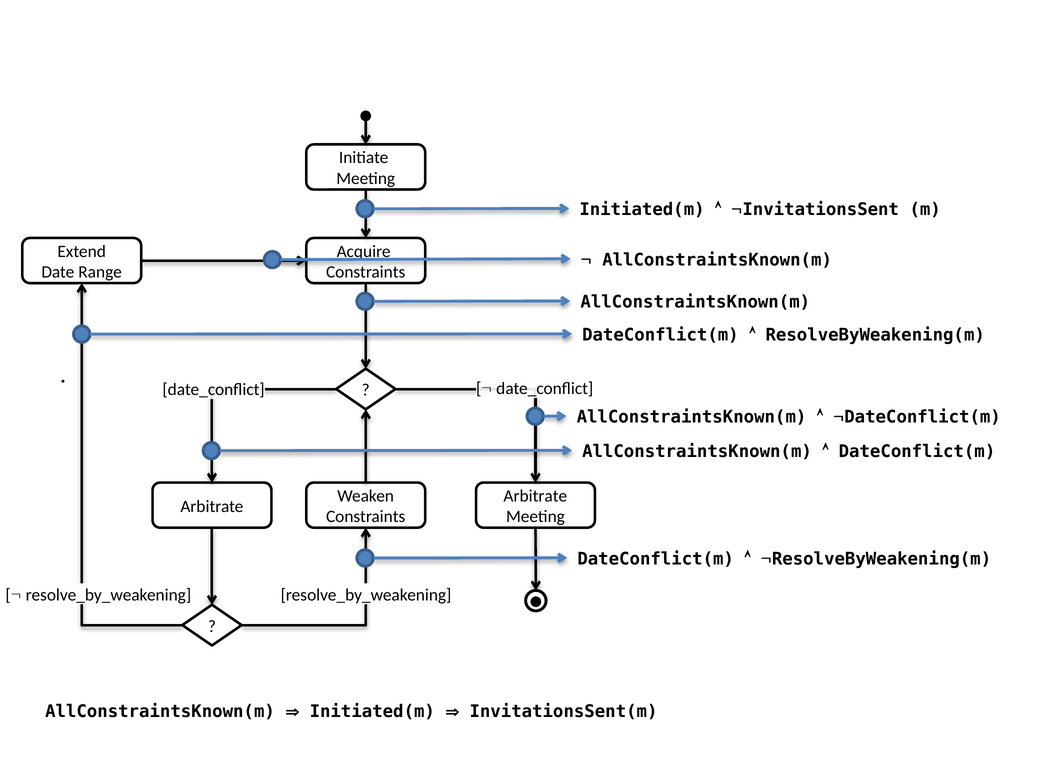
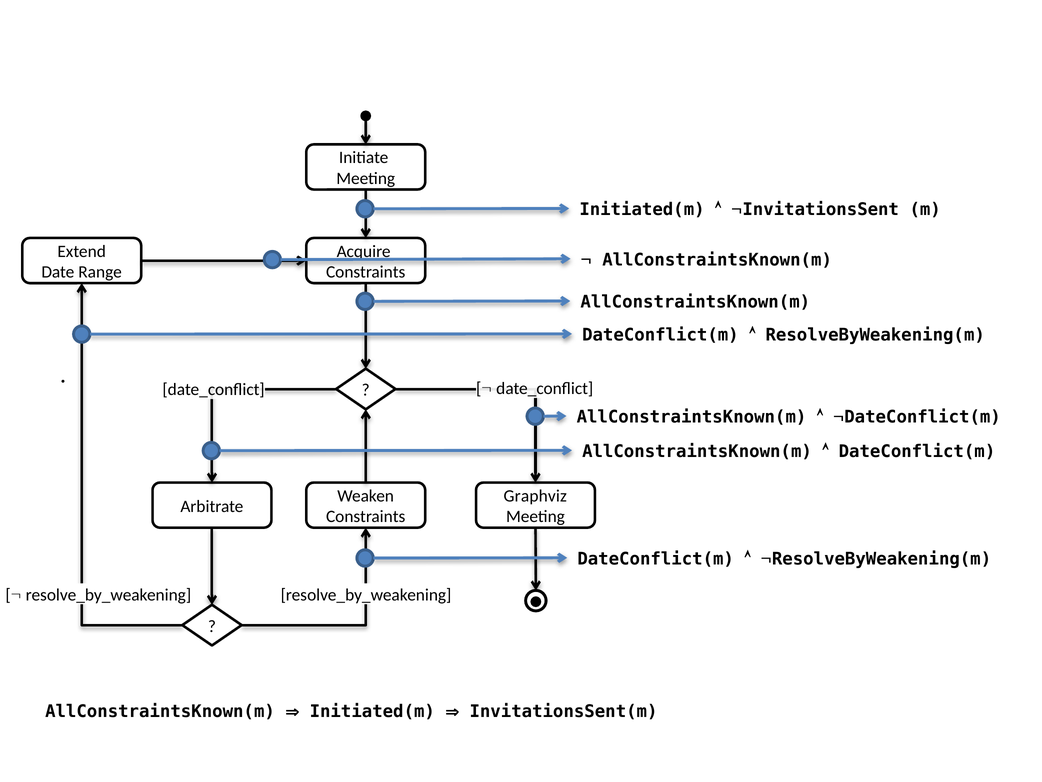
Arbitrate: Arbitrate -> Graphviz (535, 496)
